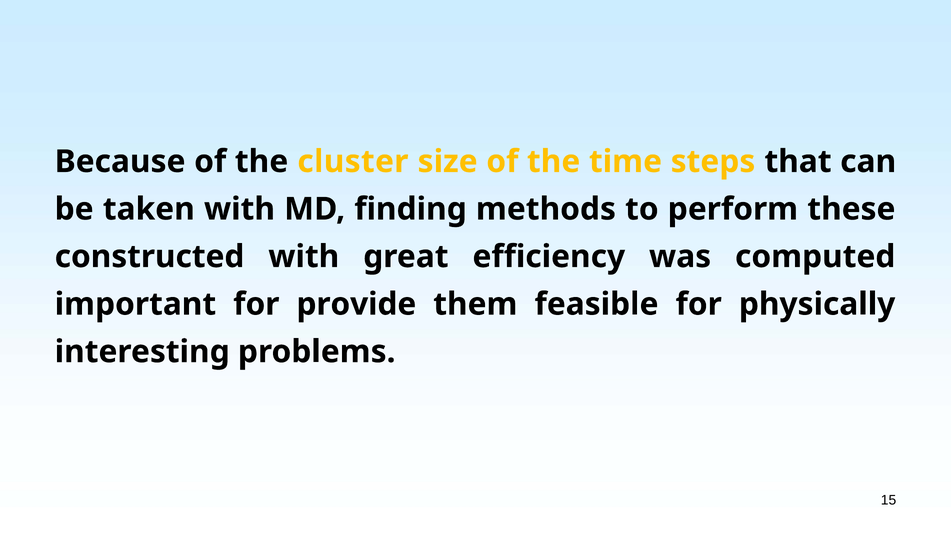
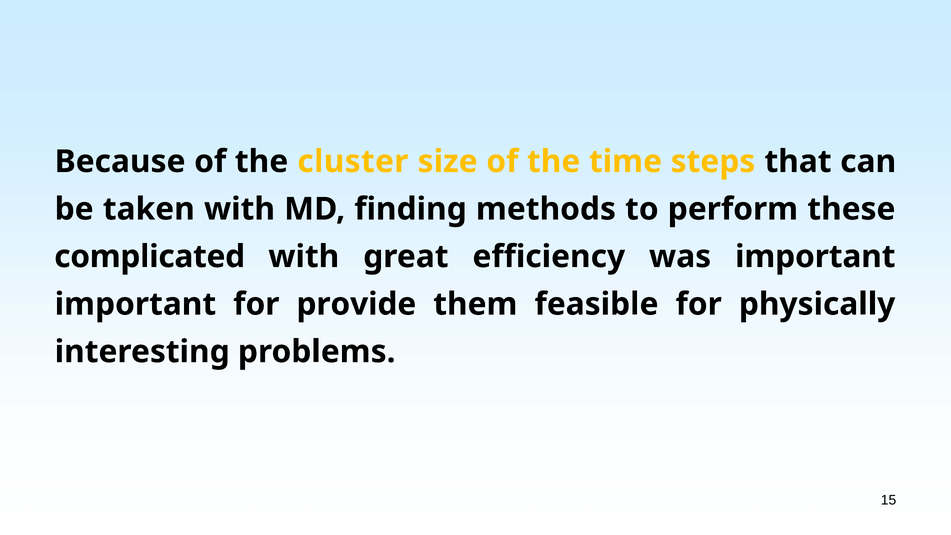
constructed: constructed -> complicated (150, 257)
was computed: computed -> important (815, 257)
